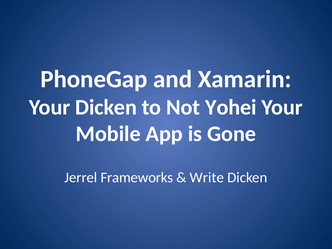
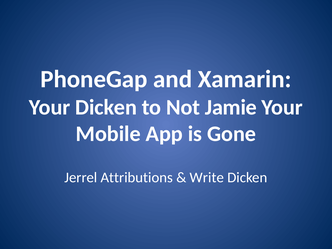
Yohei: Yohei -> Jamie (231, 107)
Frameworks: Frameworks -> Attributions (137, 178)
